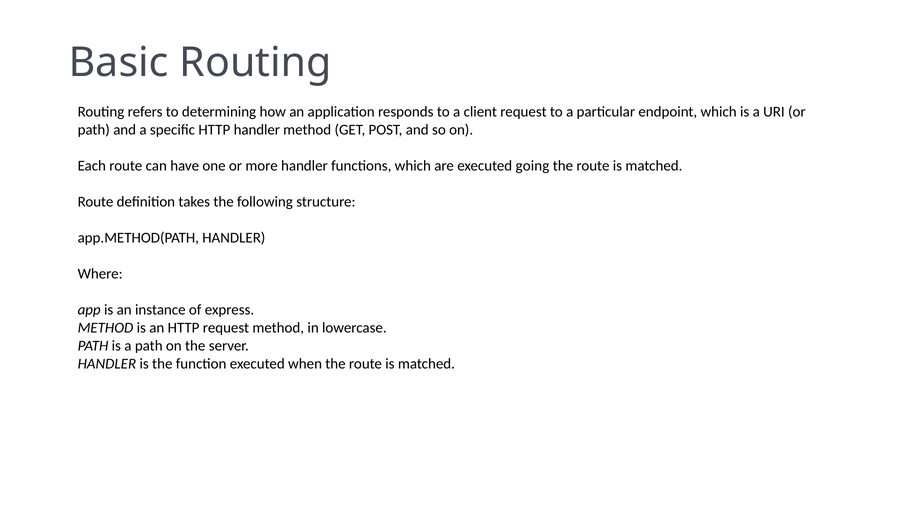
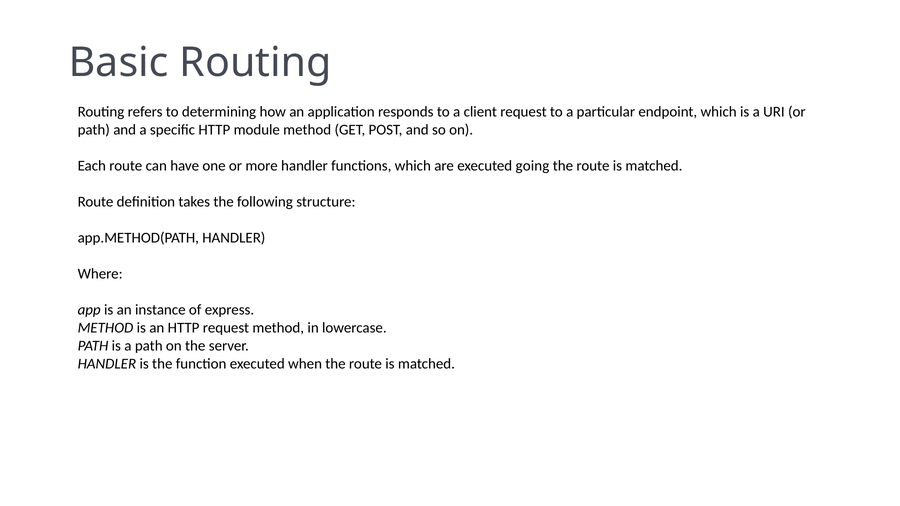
HTTP handler: handler -> module (257, 130)
